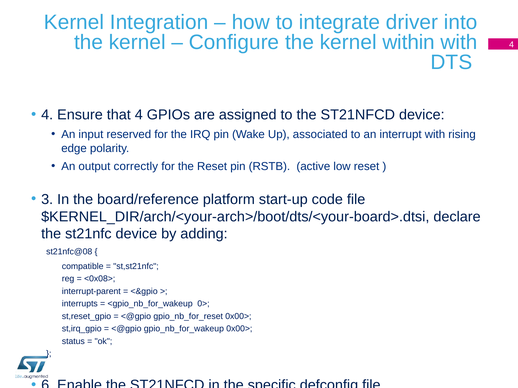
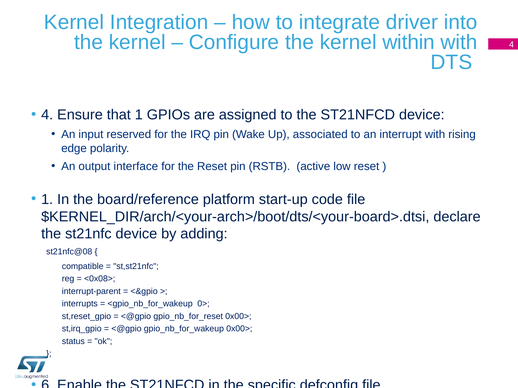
that 4: 4 -> 1 (139, 115)
correctly: correctly -> interface (136, 167)
3: 3 -> 1 (47, 200)
